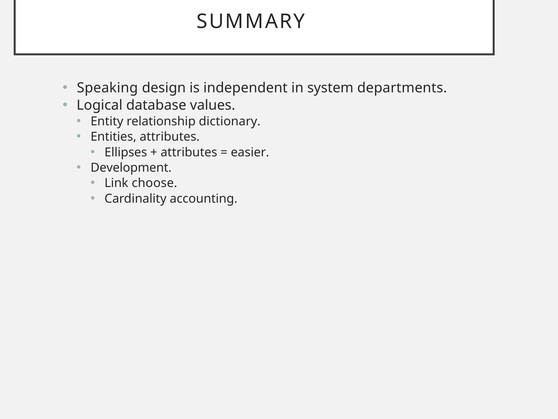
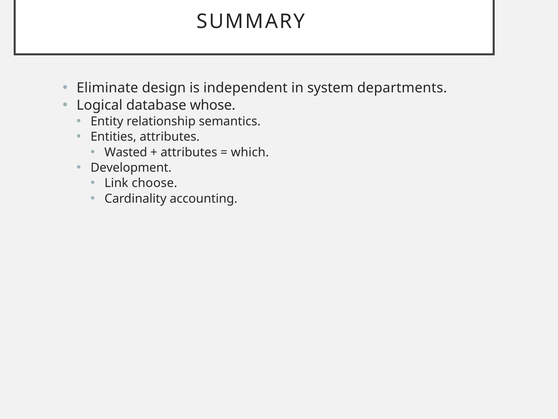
Speaking: Speaking -> Eliminate (107, 88)
values: values -> whose (213, 105)
dictionary: dictionary -> semantics (230, 121)
Ellipses: Ellipses -> Wasted (126, 152)
easier: easier -> which (250, 152)
